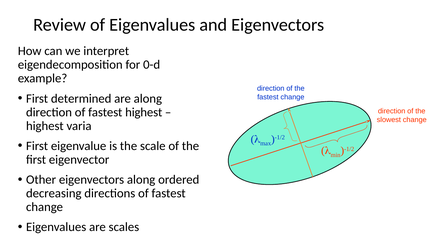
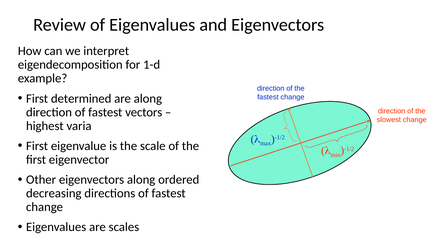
0-d: 0-d -> 1-d (152, 65)
fastest highest: highest -> vectors (144, 112)
